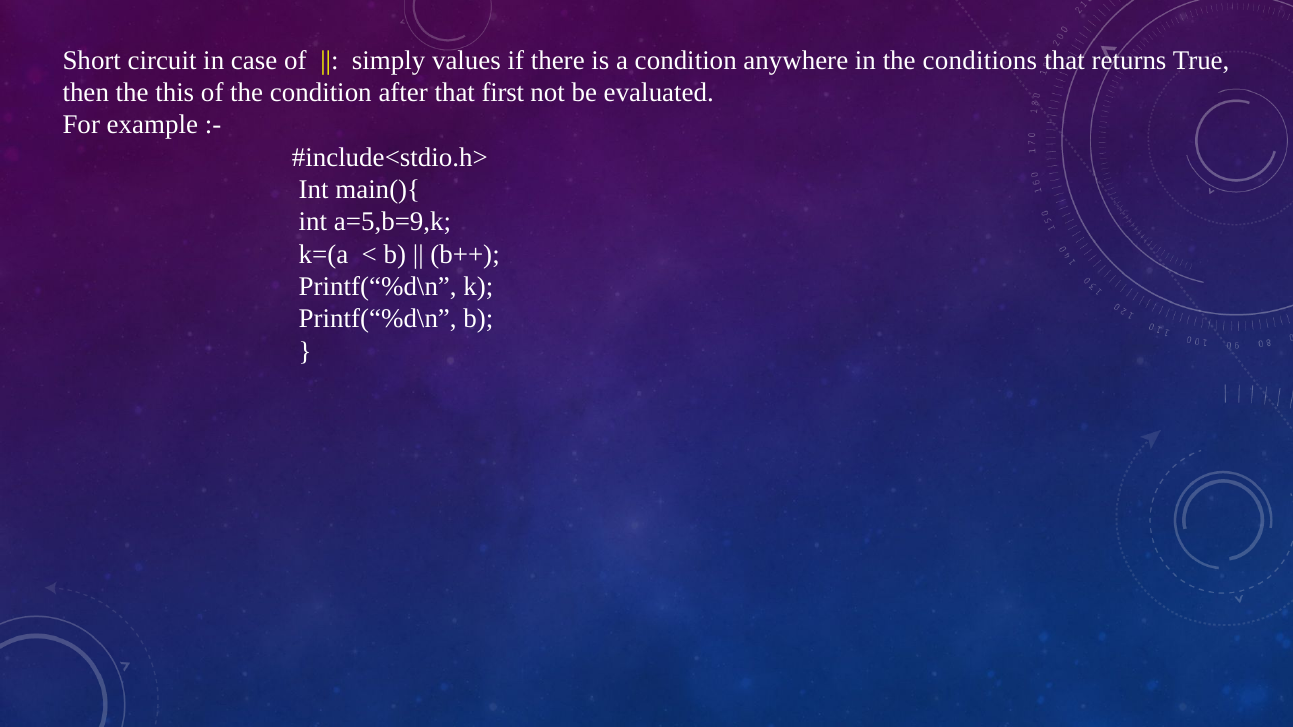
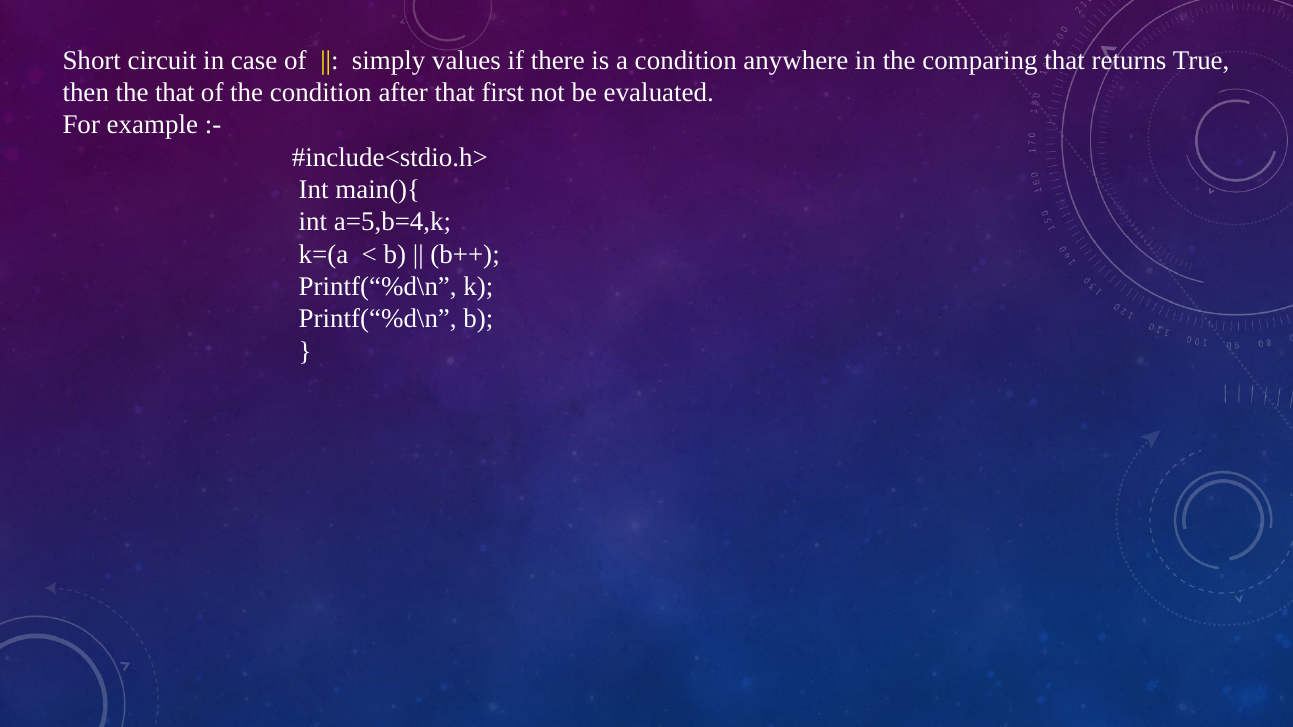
conditions: conditions -> comparing (980, 60)
the this: this -> that (175, 93)
a=5,b=9,k: a=5,b=9,k -> a=5,b=4,k (393, 222)
